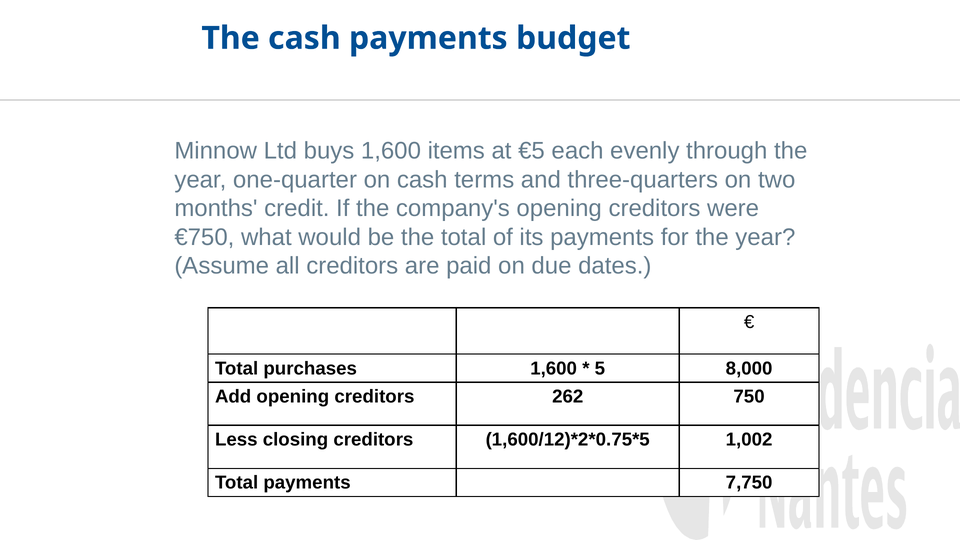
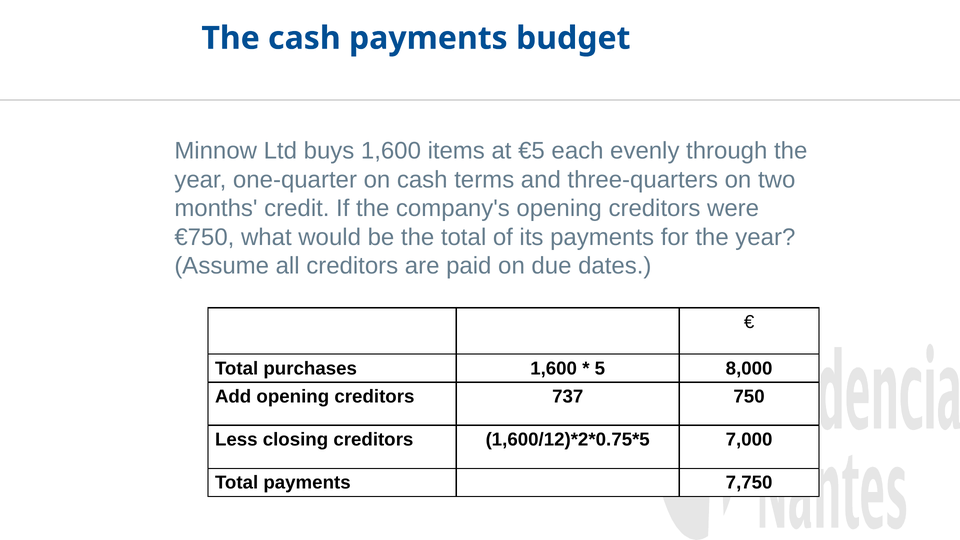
262: 262 -> 737 (568, 397)
1,002: 1,002 -> 7,000 (749, 440)
